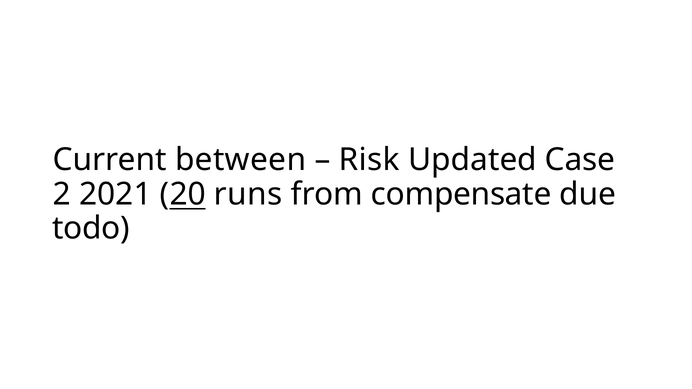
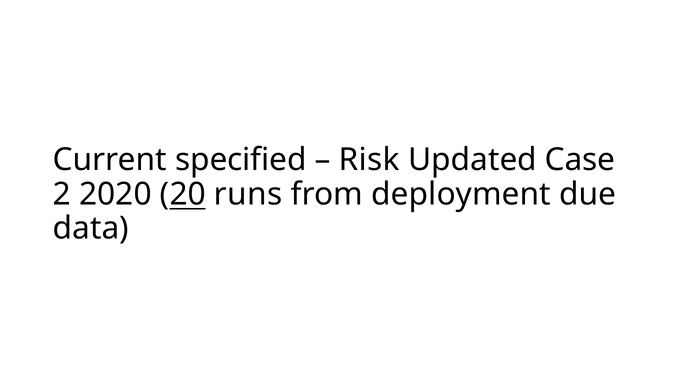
between: between -> specified (241, 160)
2021: 2021 -> 2020 (115, 194)
compensate: compensate -> deployment (461, 194)
todo: todo -> data (91, 229)
